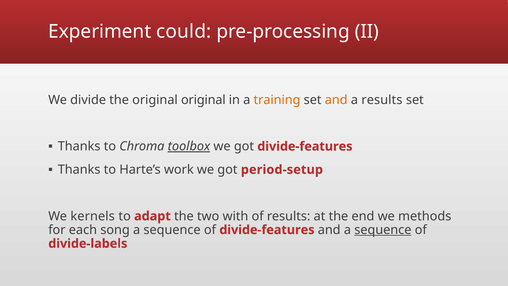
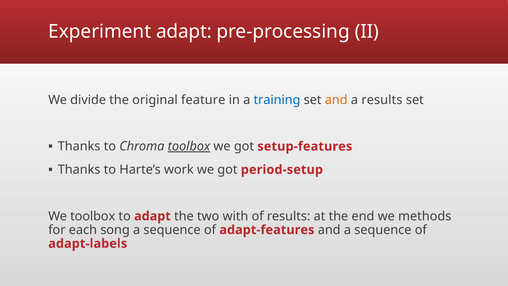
Experiment could: could -> adapt (184, 32)
original original: original -> feature (203, 100)
training colour: orange -> blue (277, 100)
got divide-features: divide-features -> setup-features (305, 146)
We kernels: kernels -> toolbox (93, 216)
of divide-features: divide-features -> adapt-features (267, 230)
sequence underline: present -> none (383, 230)
divide-labels: divide-labels -> adapt-labels (88, 243)
